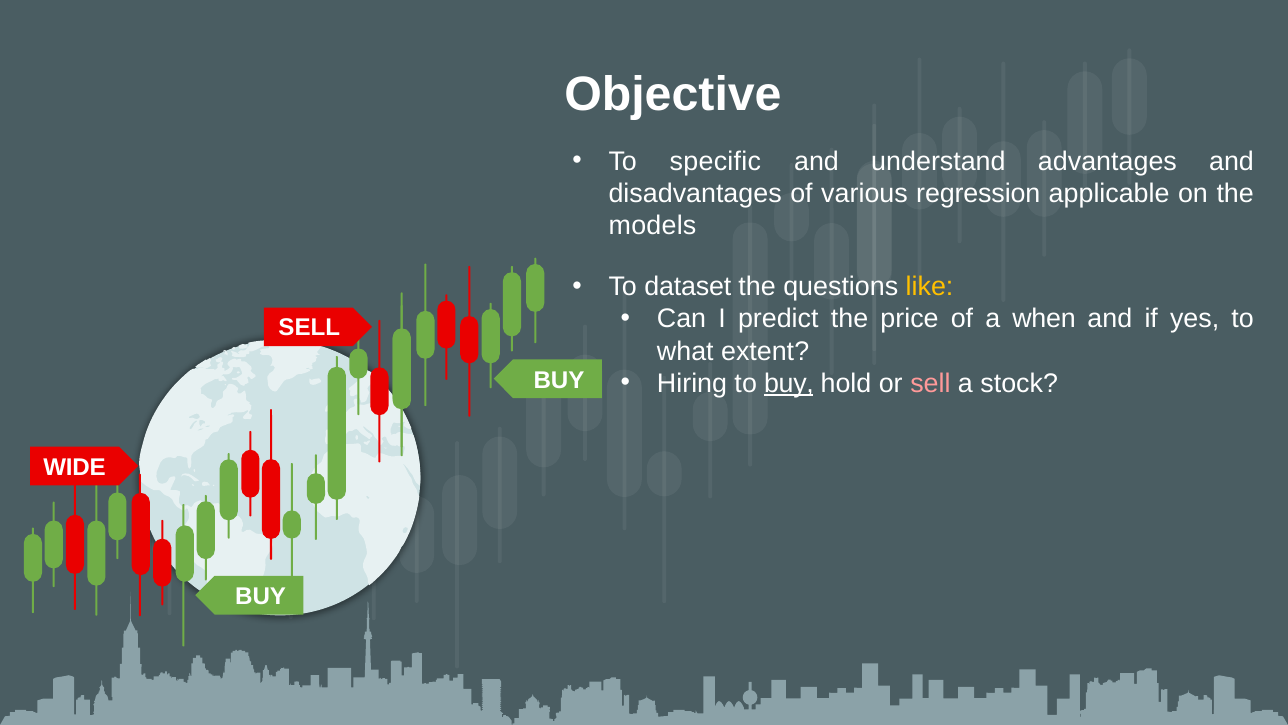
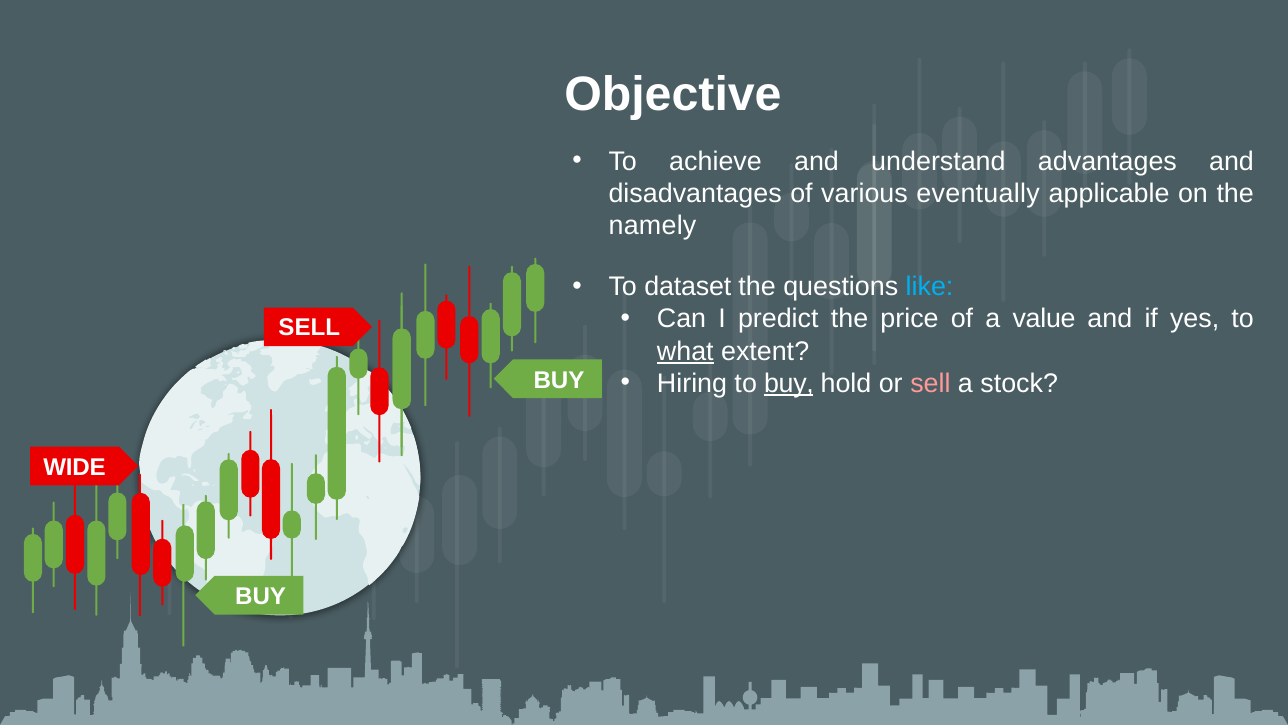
specific: specific -> achieve (716, 161)
regression: regression -> eventually (978, 193)
models: models -> namely (653, 225)
like colour: yellow -> light blue (930, 287)
when: when -> value (1044, 319)
what underline: none -> present (685, 351)
